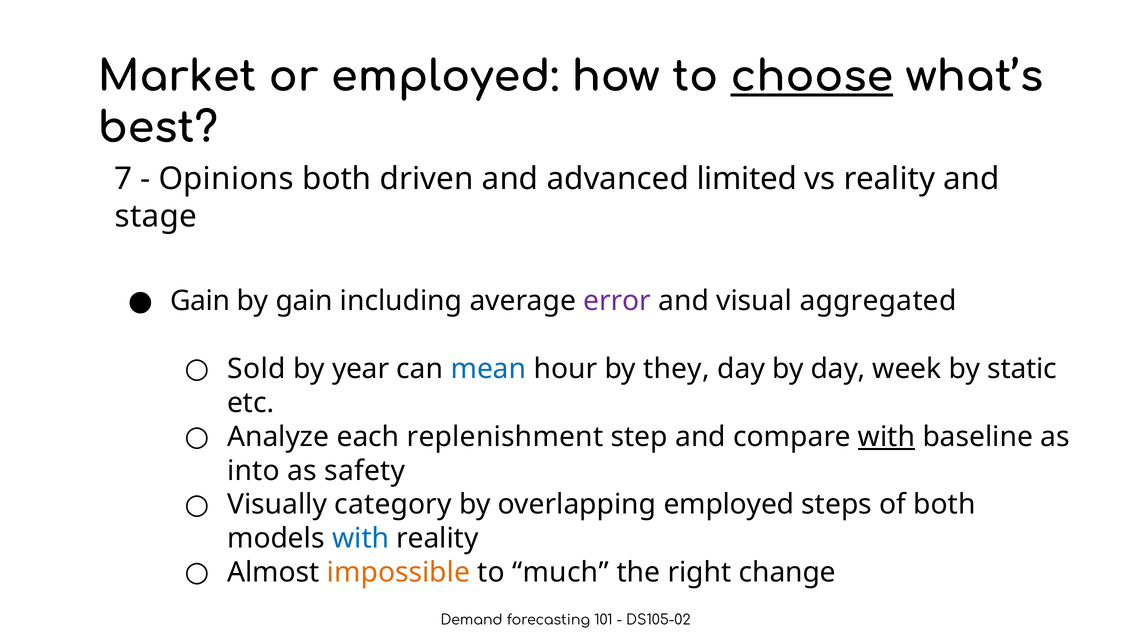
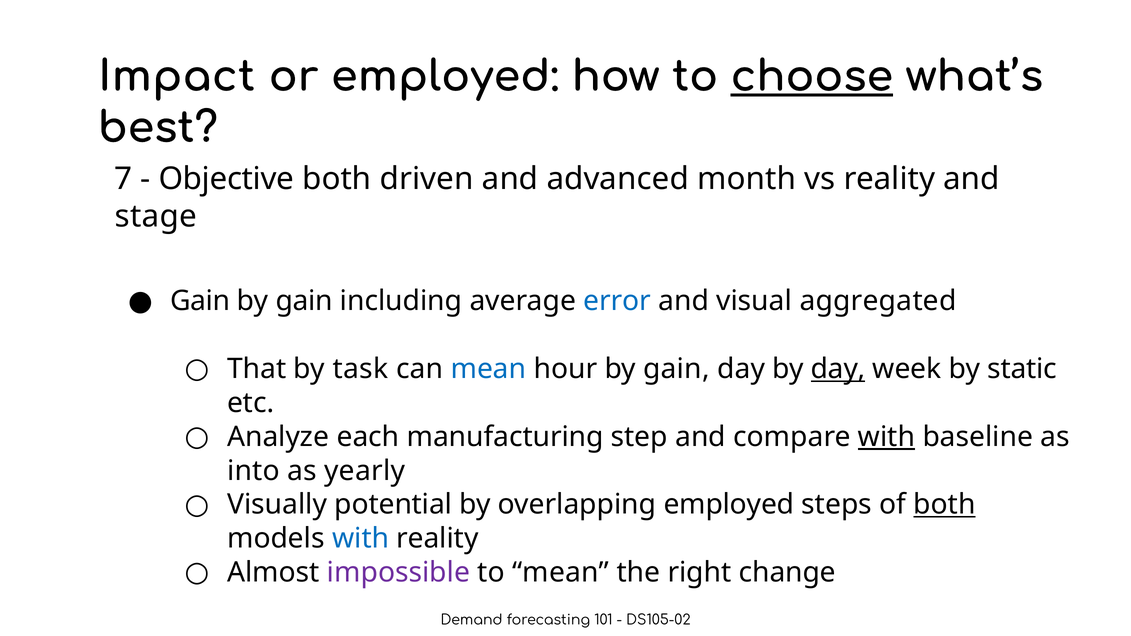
Market: Market -> Impact (177, 77)
Opinions: Opinions -> Objective (226, 179)
limited: limited -> month (747, 179)
error colour: purple -> blue (617, 301)
Sold: Sold -> That (257, 369)
year: year -> task (360, 369)
hour by they: they -> gain (676, 369)
day underline: none -> present (838, 369)
replenishment: replenishment -> manufacturing (505, 437)
safety: safety -> yearly (365, 471)
category: category -> potential (393, 505)
both underline: none -> present (944, 505)
impossible colour: orange -> purple (398, 573)
to much: much -> mean (561, 573)
